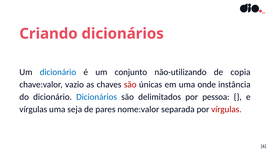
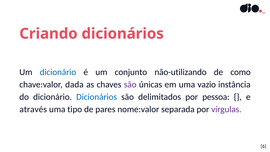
copia: copia -> como (241, 72)
vazio: vazio -> dada (74, 84)
são colour: red -> purple (130, 84)
onde: onde -> vazio (207, 84)
vírgulas: vírgulas -> através (33, 109)
seja: seja -> tipo (75, 109)
vírgulas colour: red -> purple (226, 109)
